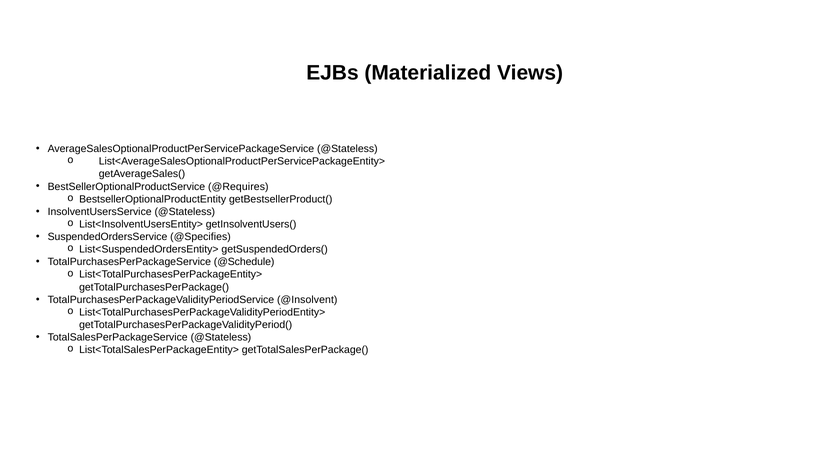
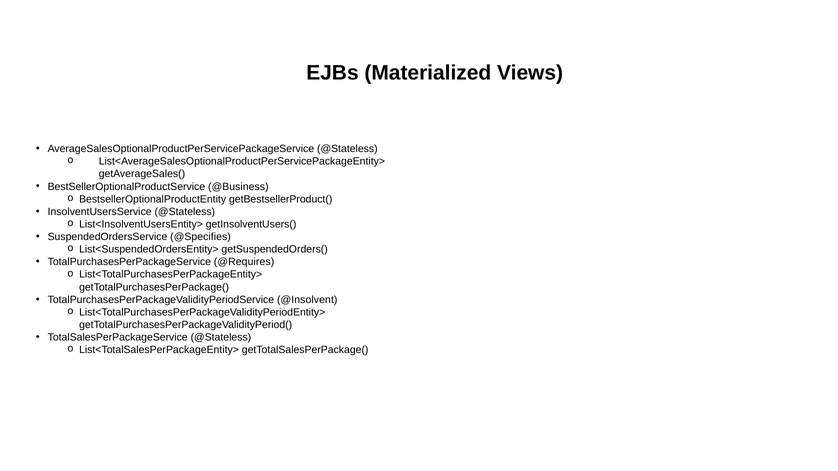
@Requires: @Requires -> @Business (238, 187)
@Schedule: @Schedule -> @Requires (244, 262)
